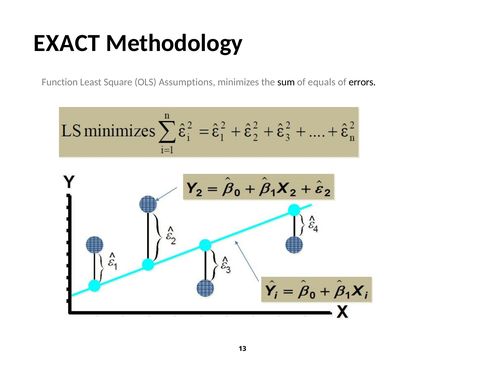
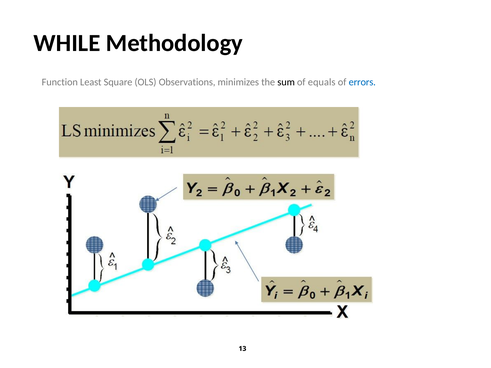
EXACT: EXACT -> WHILE (67, 43)
Assumptions: Assumptions -> Observations (187, 82)
errors colour: black -> blue (362, 82)
